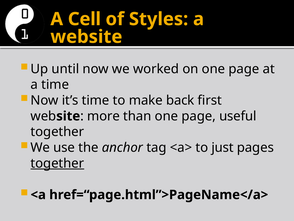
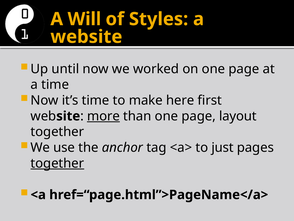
Cell: Cell -> Will (84, 19)
back: back -> here (180, 100)
more underline: none -> present (103, 116)
useful: useful -> layout (238, 116)
